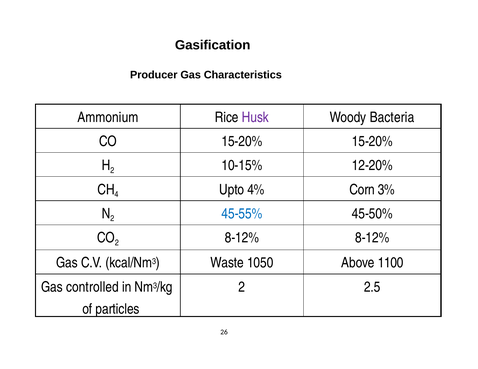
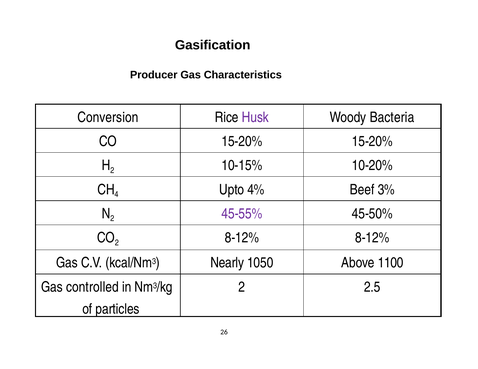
Ammonium: Ammonium -> Conversion (108, 117)
12-20%: 12-20% -> 10-20% (372, 166)
Corn: Corn -> Beef (362, 190)
45-55% colour: blue -> purple (242, 214)
Waste: Waste -> Nearly (227, 263)
